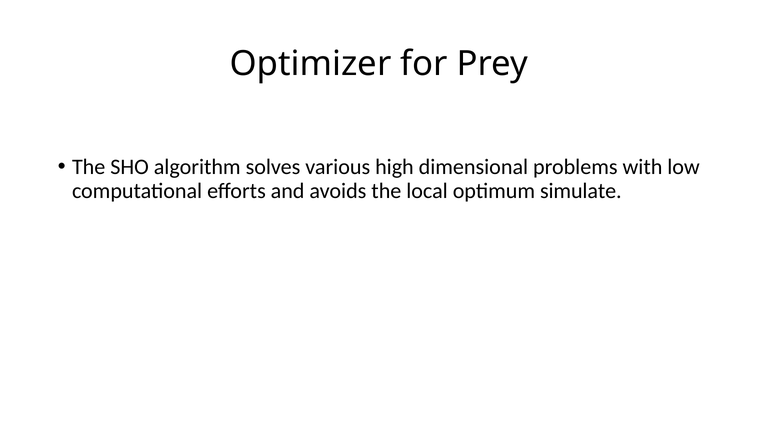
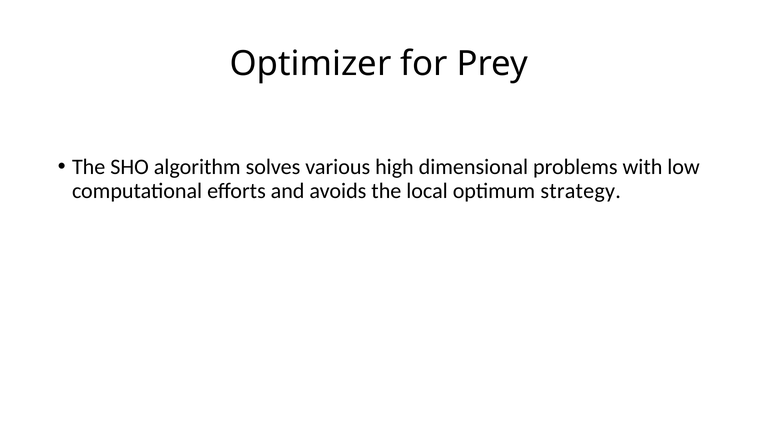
simulate: simulate -> strategy (581, 191)
